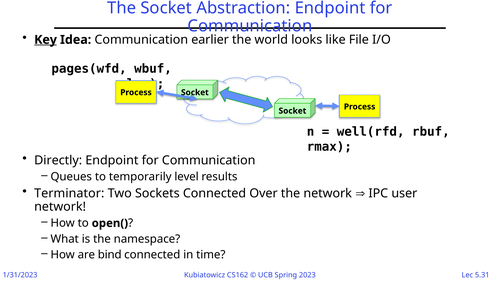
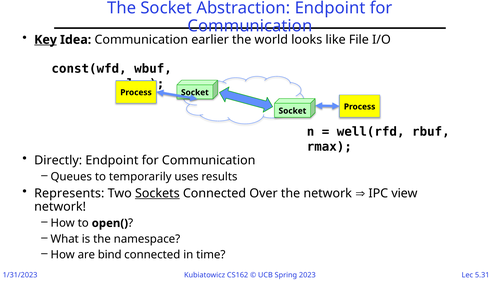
pages(wfd: pages(wfd -> const(wfd (89, 69)
level: level -> uses (187, 177)
Terminator: Terminator -> Represents (69, 194)
Sockets underline: none -> present (157, 194)
user: user -> view (404, 194)
